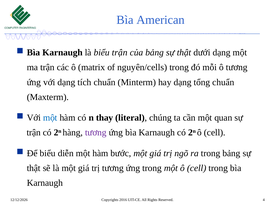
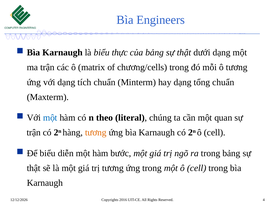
American: American -> Engineers (161, 20)
biểu trận: trận -> thực (120, 53)
nguyên/cells: nguyên/cells -> chương/cells (142, 67)
thay: thay -> theo (104, 118)
tương colour: purple -> orange (96, 133)
